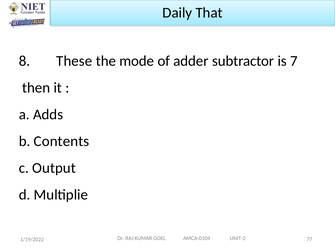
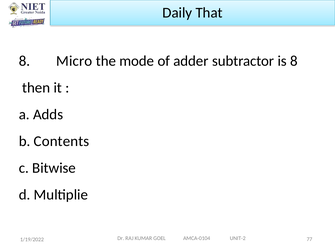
These: These -> Micro (74, 61)
is 7: 7 -> 8 (294, 61)
Output: Output -> Bitwise (54, 168)
